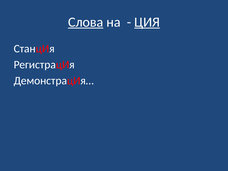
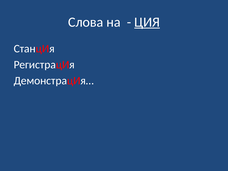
Слова underline: present -> none (86, 22)
